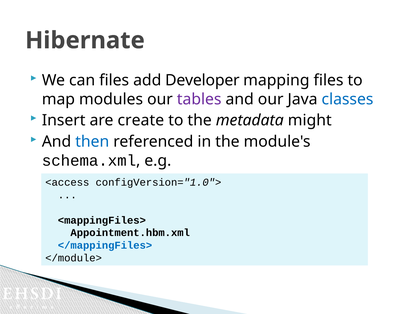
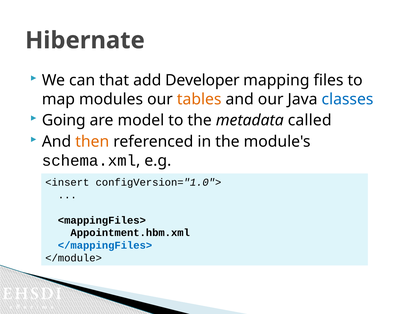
can files: files -> that (114, 80)
tables colour: purple -> orange (199, 99)
Insert: Insert -> Going (64, 121)
create: create -> model (141, 121)
might: might -> called (310, 121)
then colour: blue -> orange (92, 142)
<access: <access -> <insert (67, 183)
